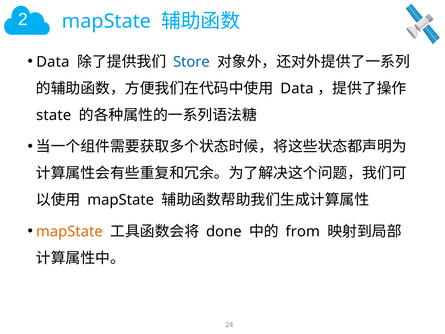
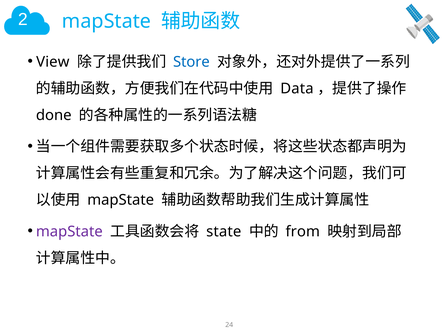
Data: Data -> View (53, 62)
state: state -> done (54, 115)
mapState colour: orange -> purple (69, 231)
done: done -> state (224, 231)
